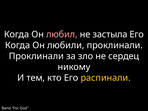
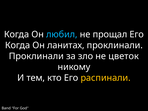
любил colour: pink -> light blue (62, 34)
застыла: застыла -> прощал (110, 34)
любили: любили -> ланитах (66, 45)
сердец: сердец -> цветок (124, 56)
